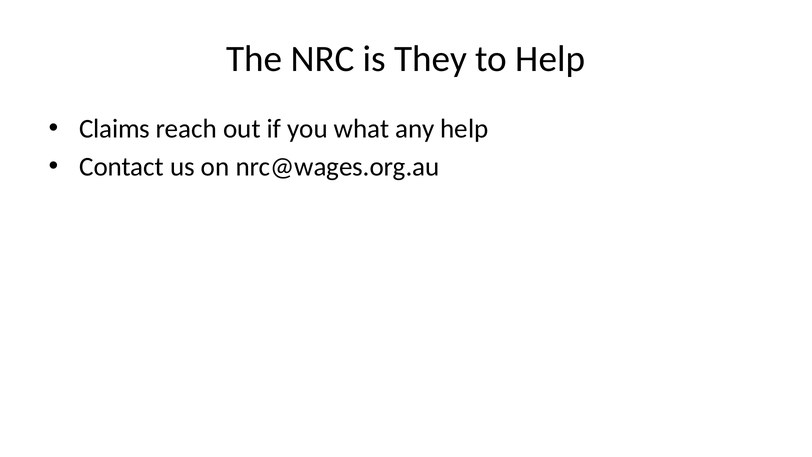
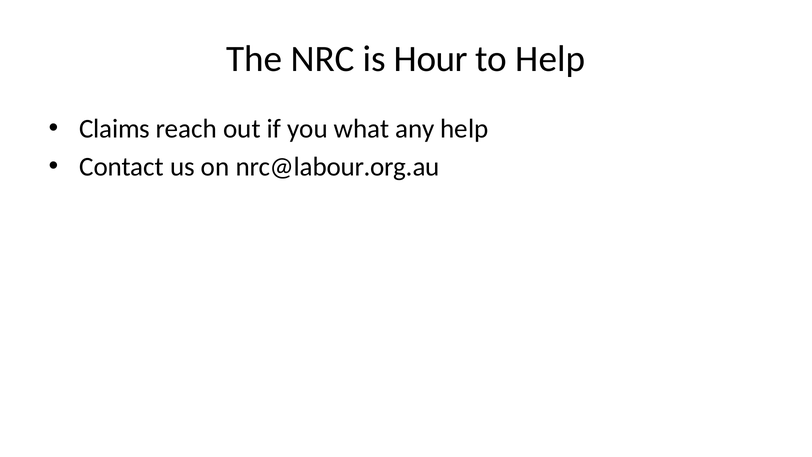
They: They -> Hour (431, 59)
nrc@wages.org.au: nrc@wages.org.au -> nrc@labour.org.au (338, 167)
